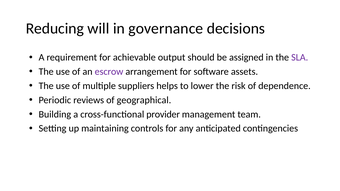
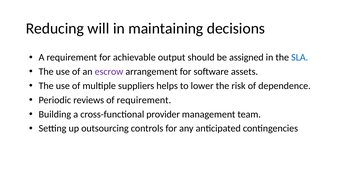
governance: governance -> maintaining (166, 29)
SLA colour: purple -> blue (300, 57)
of geographical: geographical -> requirement (144, 100)
maintaining: maintaining -> outsourcing (105, 129)
